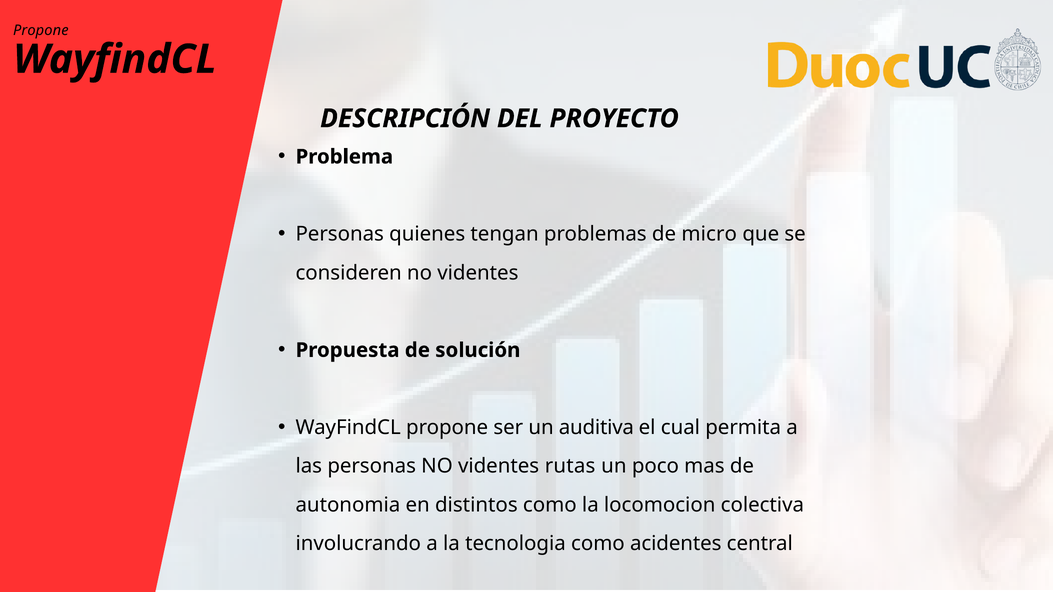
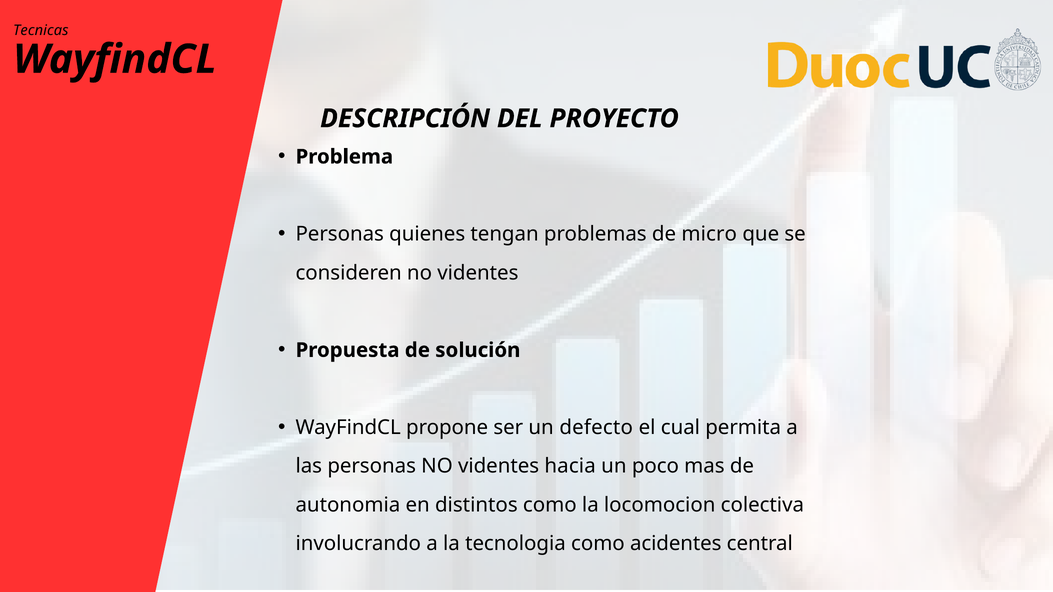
Propone: Propone -> Tecnicas (41, 30)
auditiva: auditiva -> defecto (596, 428)
rutas: rutas -> hacia (570, 466)
